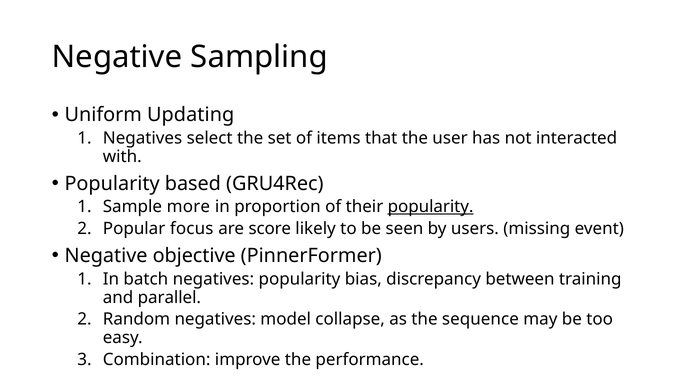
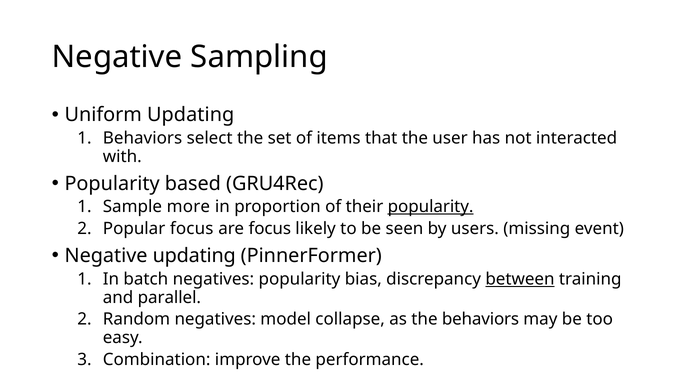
Negatives: Negatives -> Behaviors (143, 138)
are score: score -> focus (270, 229)
Negative objective: objective -> updating (194, 256)
between underline: none -> present (520, 279)
the sequence: sequence -> behaviors (481, 320)
